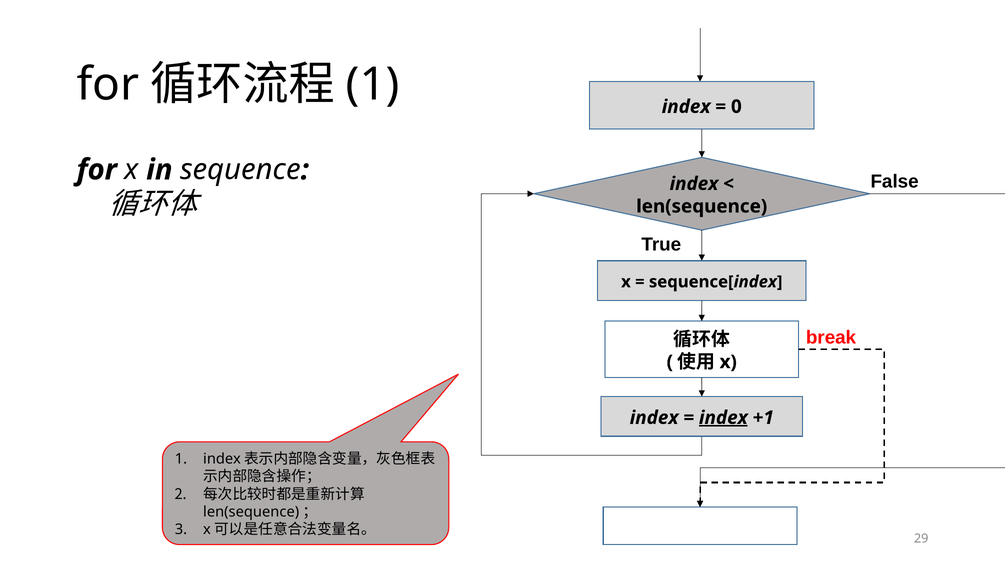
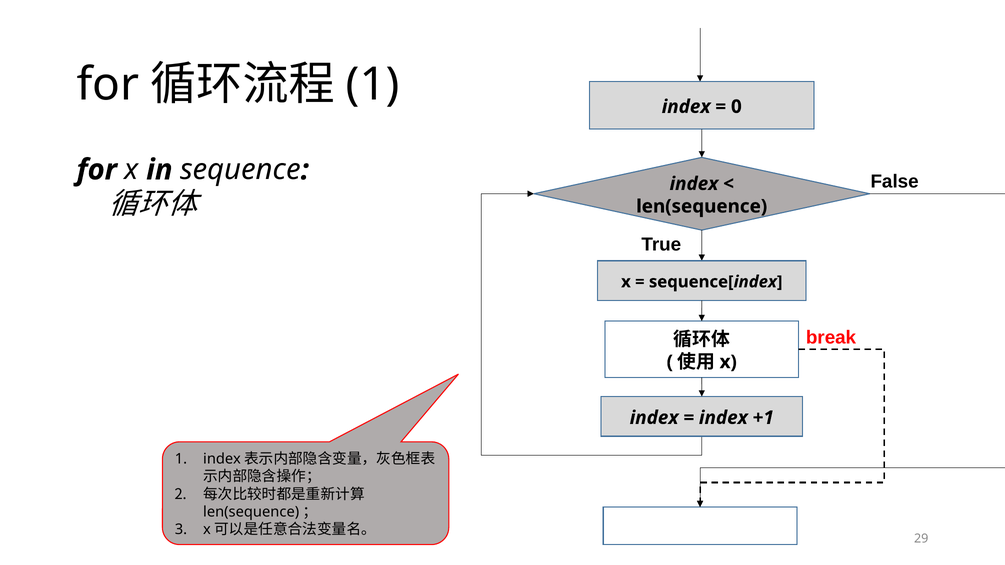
index underline: present -> none (723, 418)
